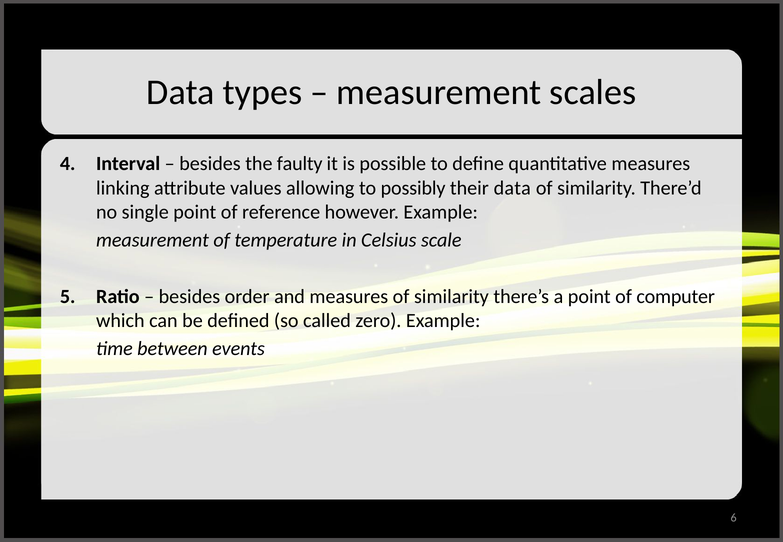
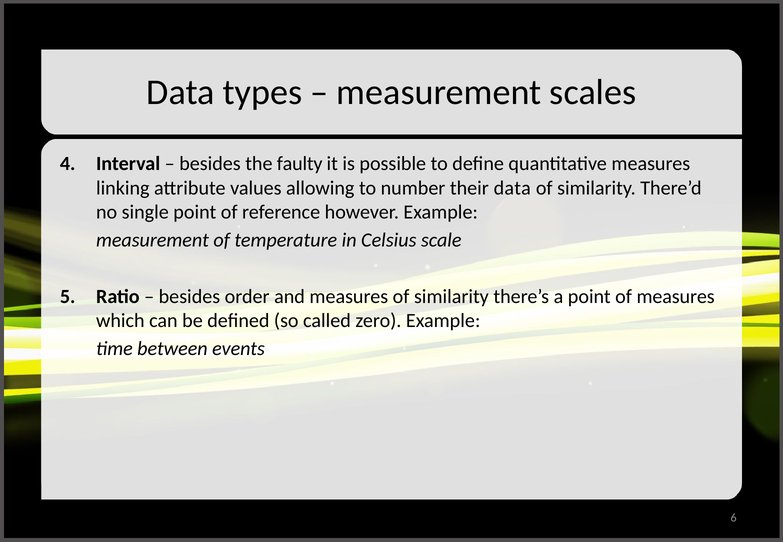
possibly: possibly -> number (413, 188)
of computer: computer -> measures (676, 296)
